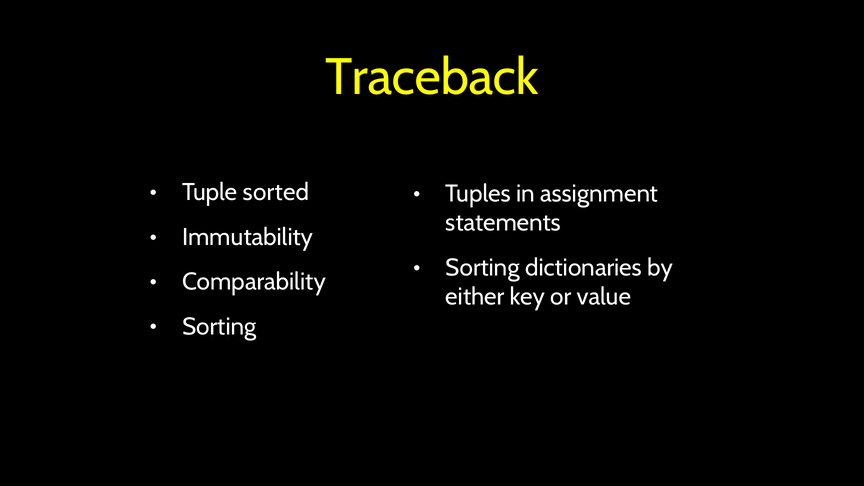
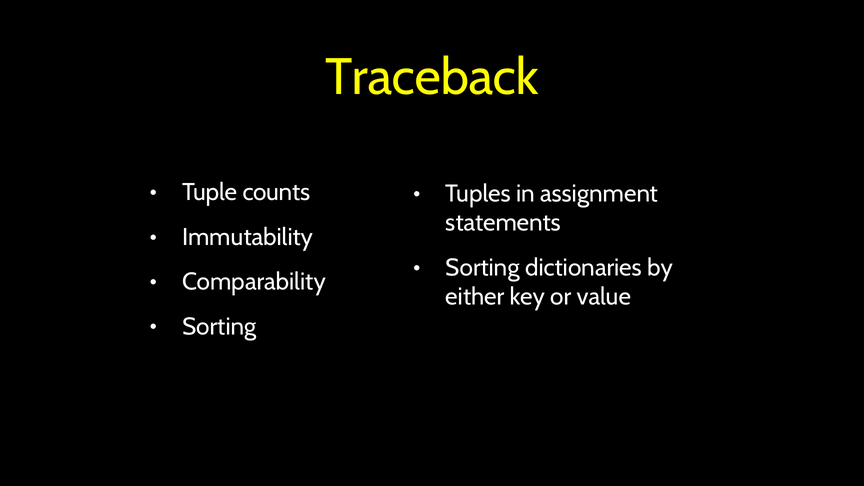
sorted: sorted -> counts (276, 192)
